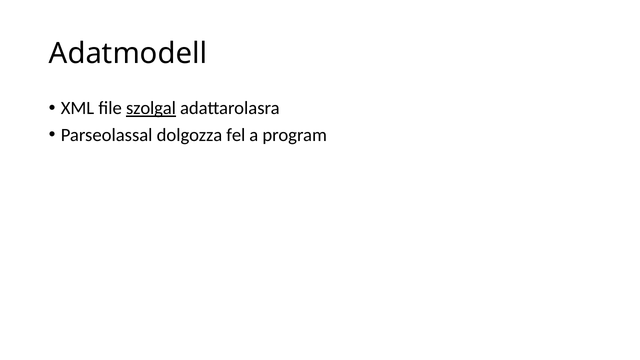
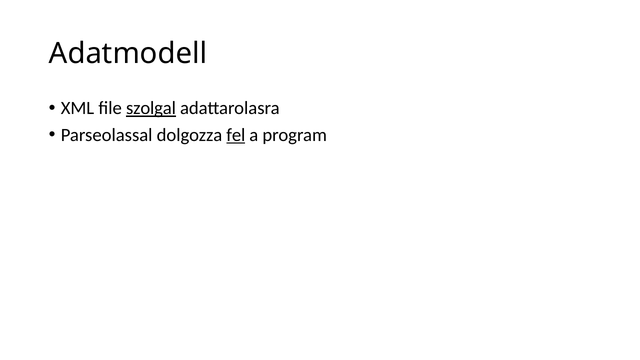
fel underline: none -> present (236, 135)
